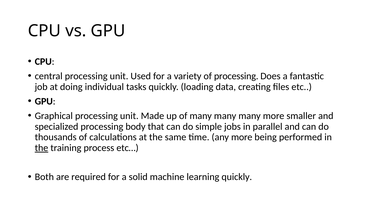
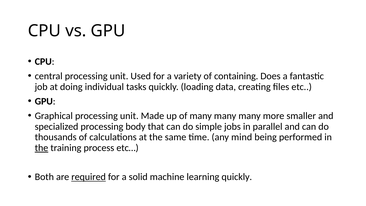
of processing: processing -> containing (236, 76)
any more: more -> mind (242, 137)
required underline: none -> present (89, 177)
